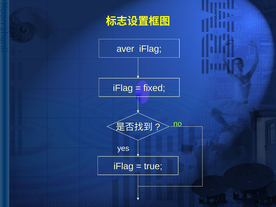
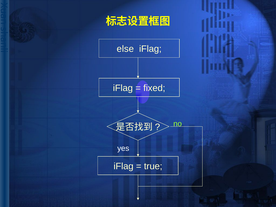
aver: aver -> else (125, 49)
